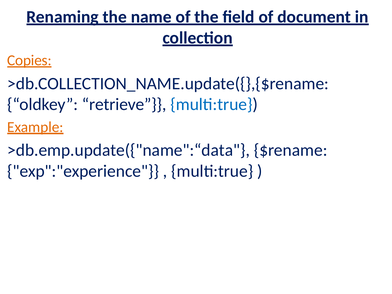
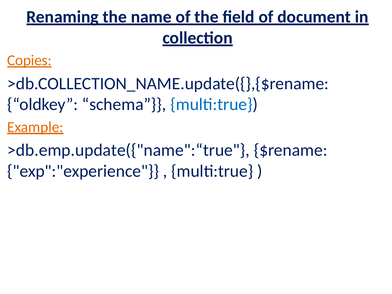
retrieve: retrieve -> schema (124, 104)
>db.emp.update({"name":“data: >db.emp.update({"name":“data -> >db.emp.update({"name":“true (129, 150)
